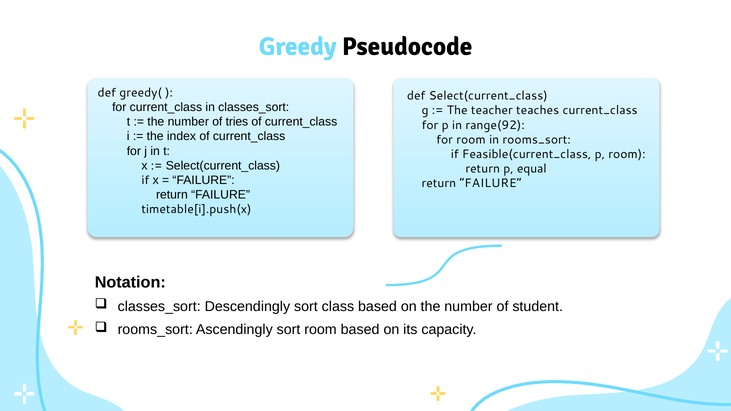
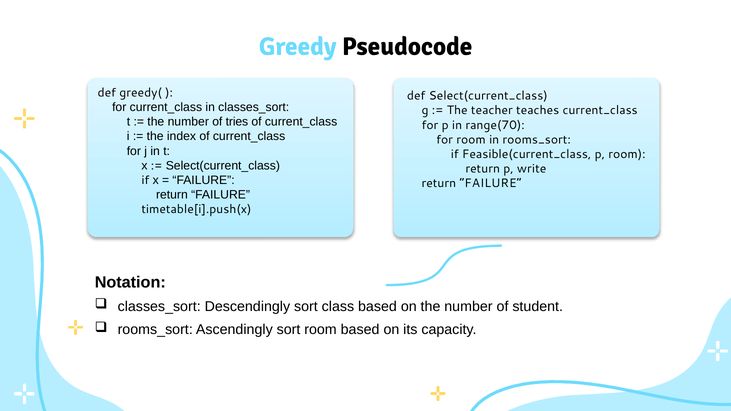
range(92: range(92 -> range(70 (495, 125)
equal: equal -> write (532, 169)
